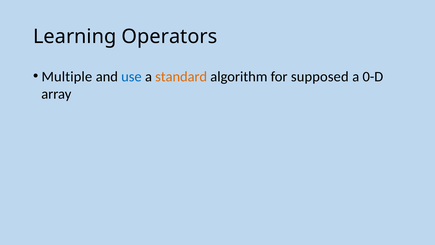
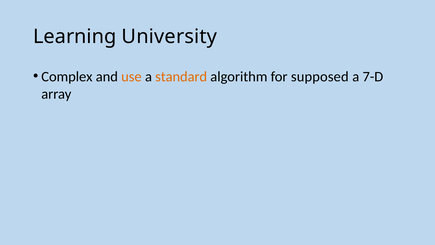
Operators: Operators -> University (169, 37)
Multiple: Multiple -> Complex (67, 76)
use colour: blue -> orange (131, 76)
0-D: 0-D -> 7-D (373, 76)
